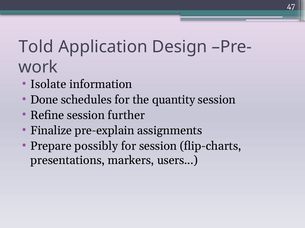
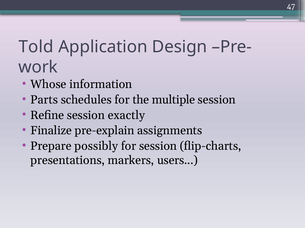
Isolate: Isolate -> Whose (48, 84)
Done: Done -> Parts (44, 100)
quantity: quantity -> multiple (174, 100)
further: further -> exactly (126, 116)
